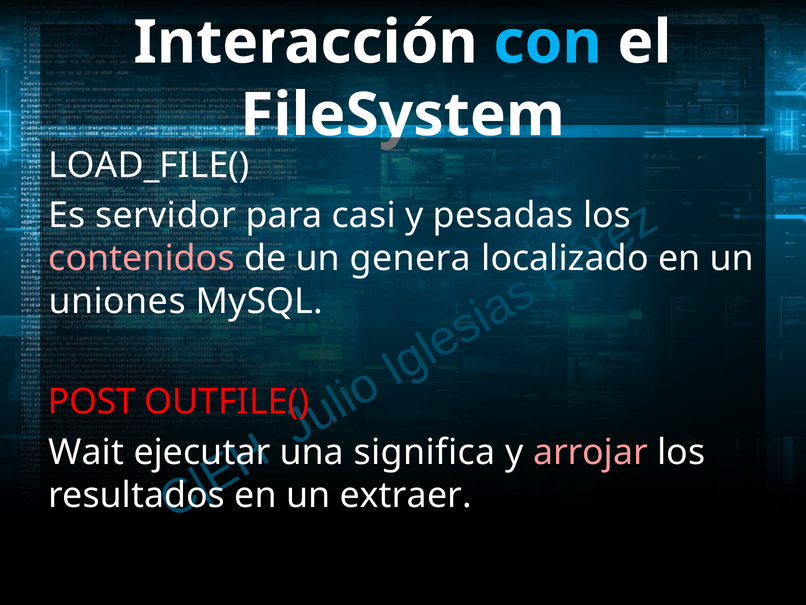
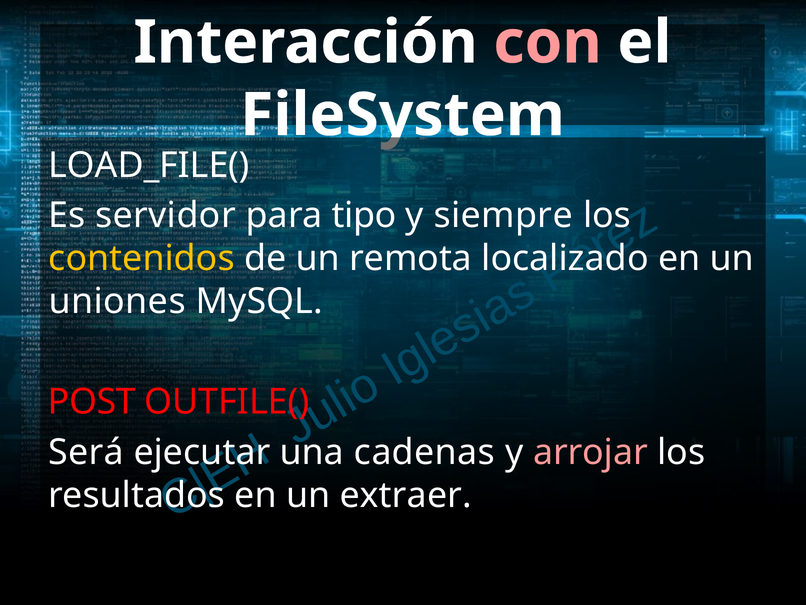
con colour: light blue -> pink (548, 43)
casi: casi -> tipo (364, 215)
pesadas: pesadas -> siempre (503, 215)
contenidos colour: pink -> yellow (142, 258)
genera: genera -> remota (411, 258)
Wait: Wait -> Será (86, 452)
significa: significa -> cadenas (425, 452)
